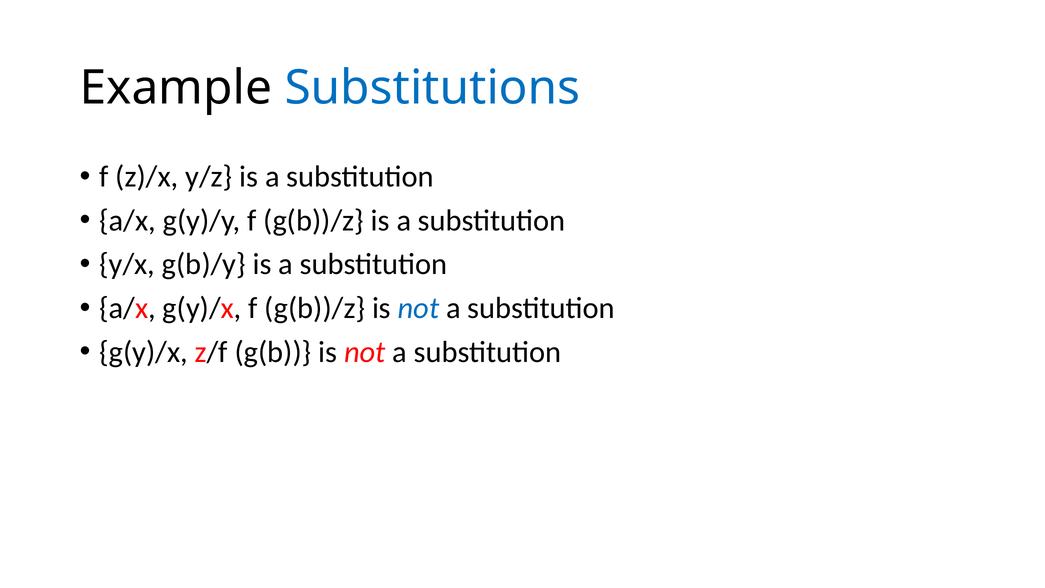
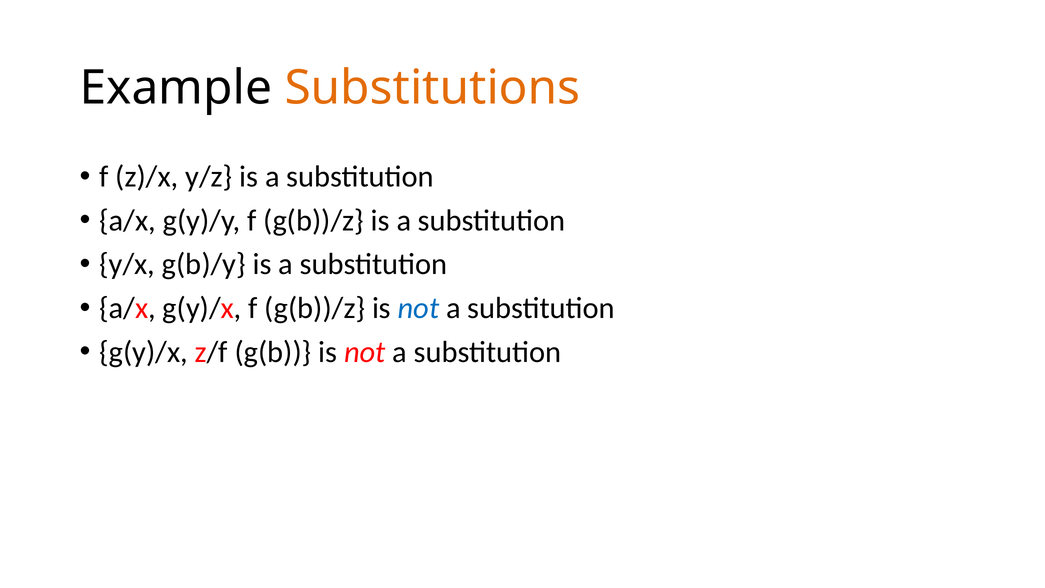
Substitutions colour: blue -> orange (432, 88)
